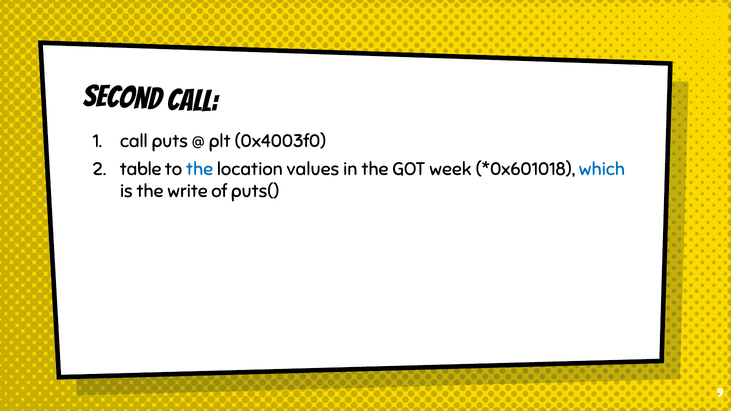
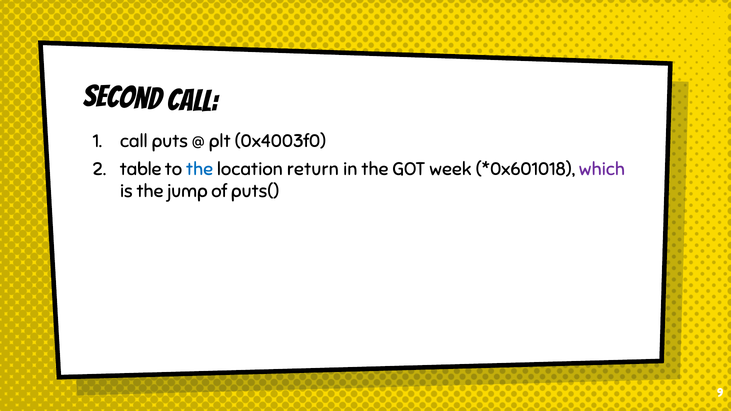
values: values -> return (313, 169)
which colour: blue -> purple (602, 169)
write: write -> jump (188, 191)
